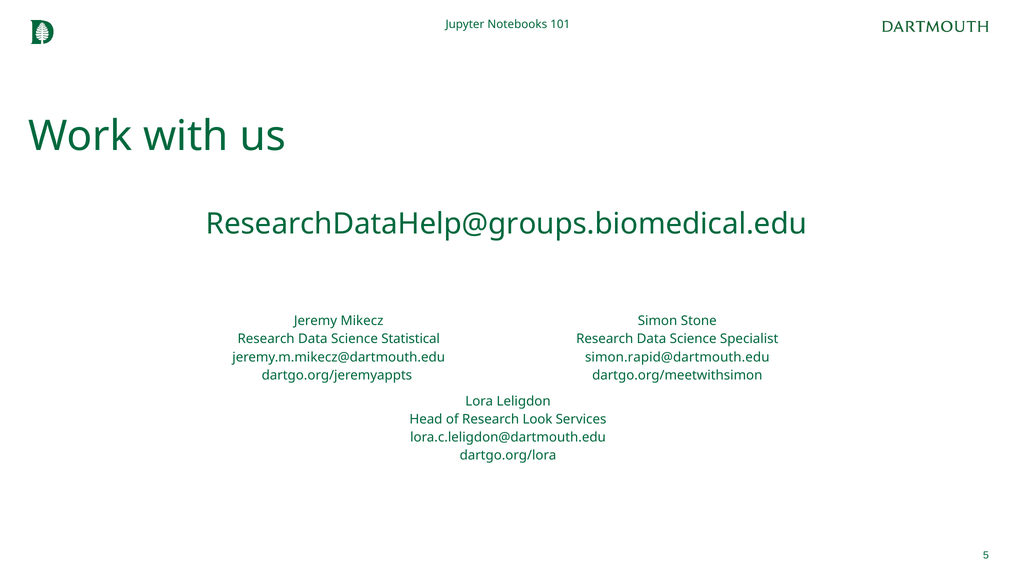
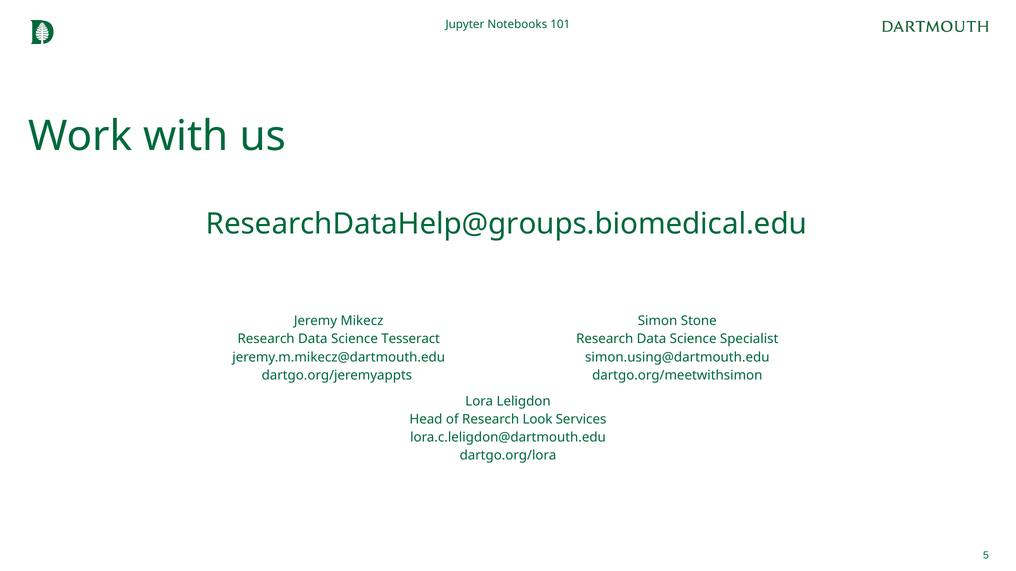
Statistical: Statistical -> Tesseract (411, 339)
simon.rapid@dartmouth.edu: simon.rapid@dartmouth.edu -> simon.using@dartmouth.edu (677, 358)
